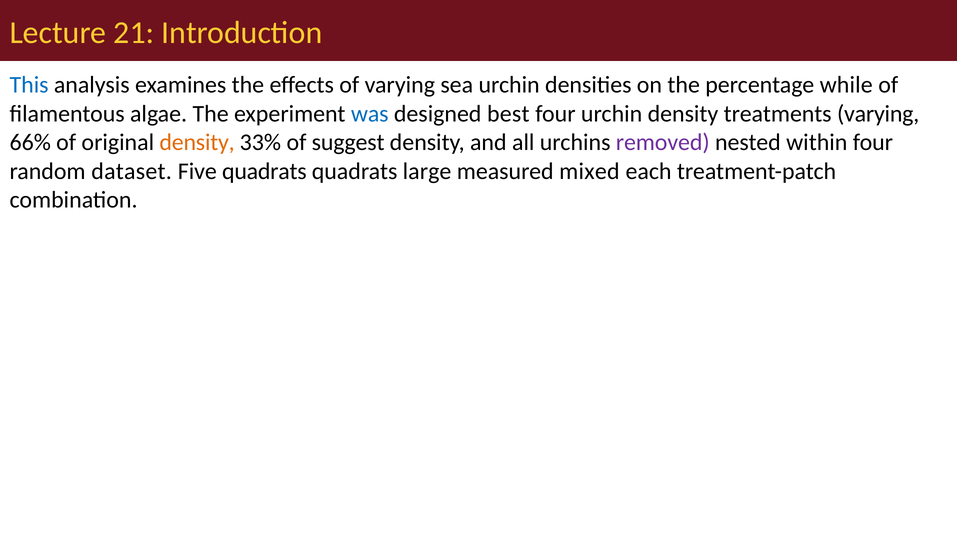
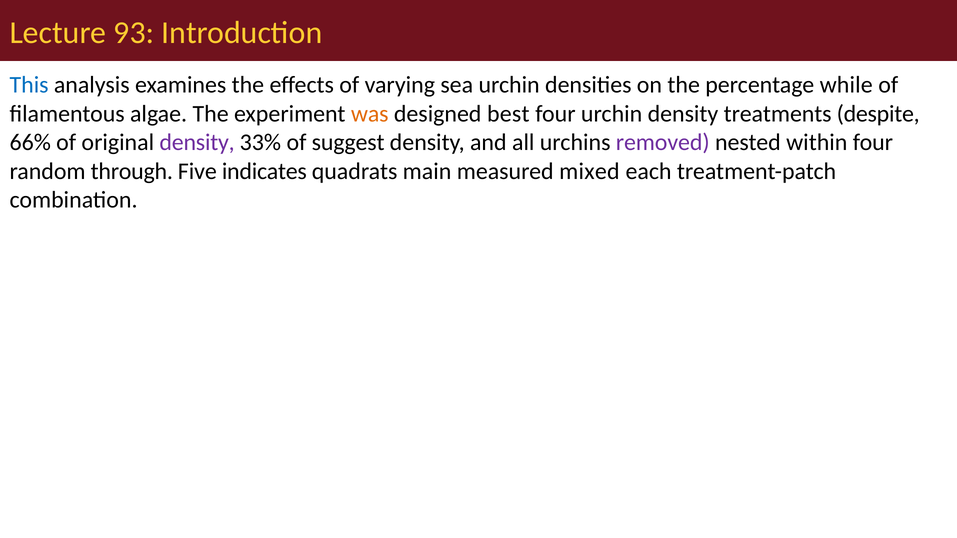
21: 21 -> 93 (134, 33)
was colour: blue -> orange (370, 114)
treatments varying: varying -> despite (878, 114)
density colour: orange -> purple (197, 143)
dataset: dataset -> through (132, 171)
Five quadrats: quadrats -> indicates (264, 171)
large: large -> main (427, 171)
